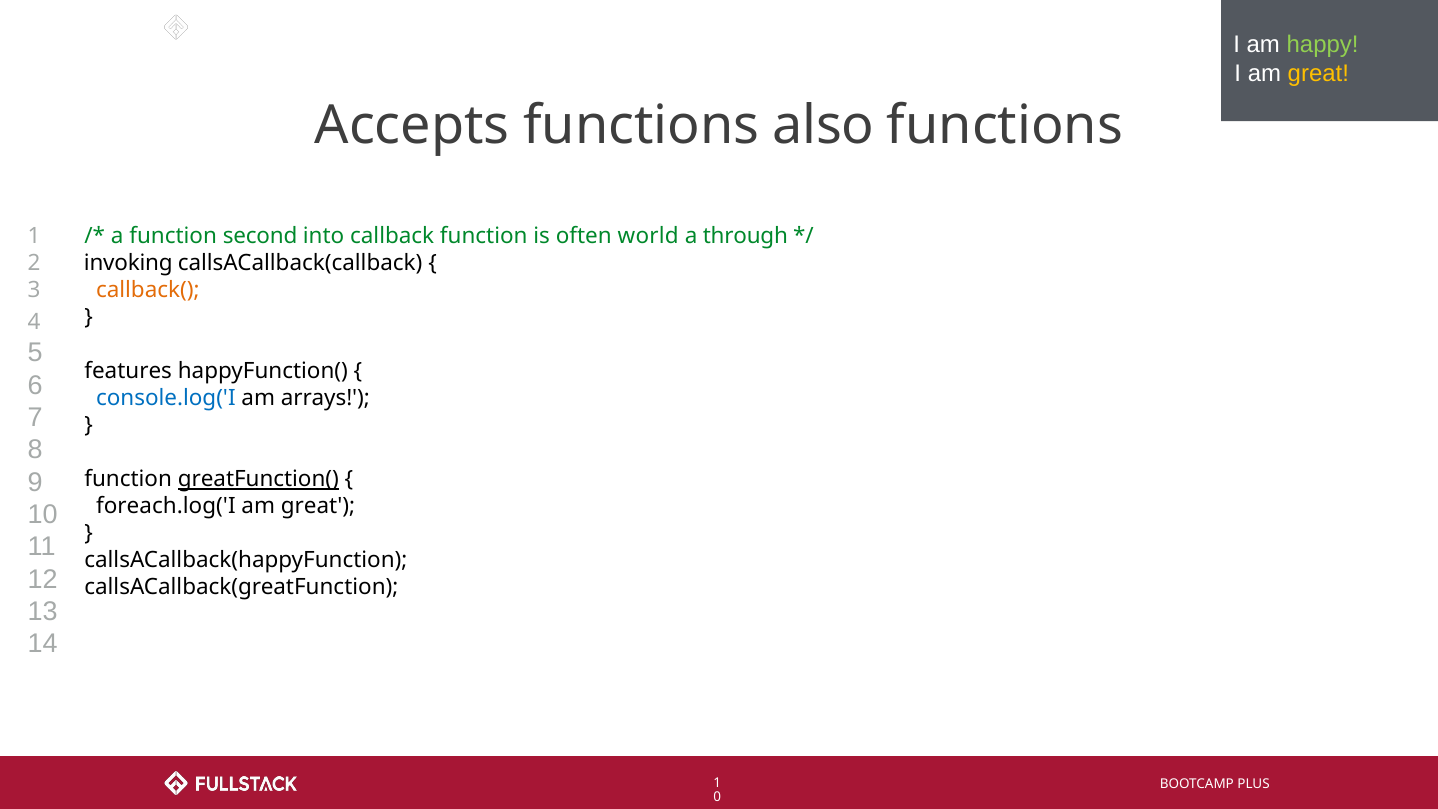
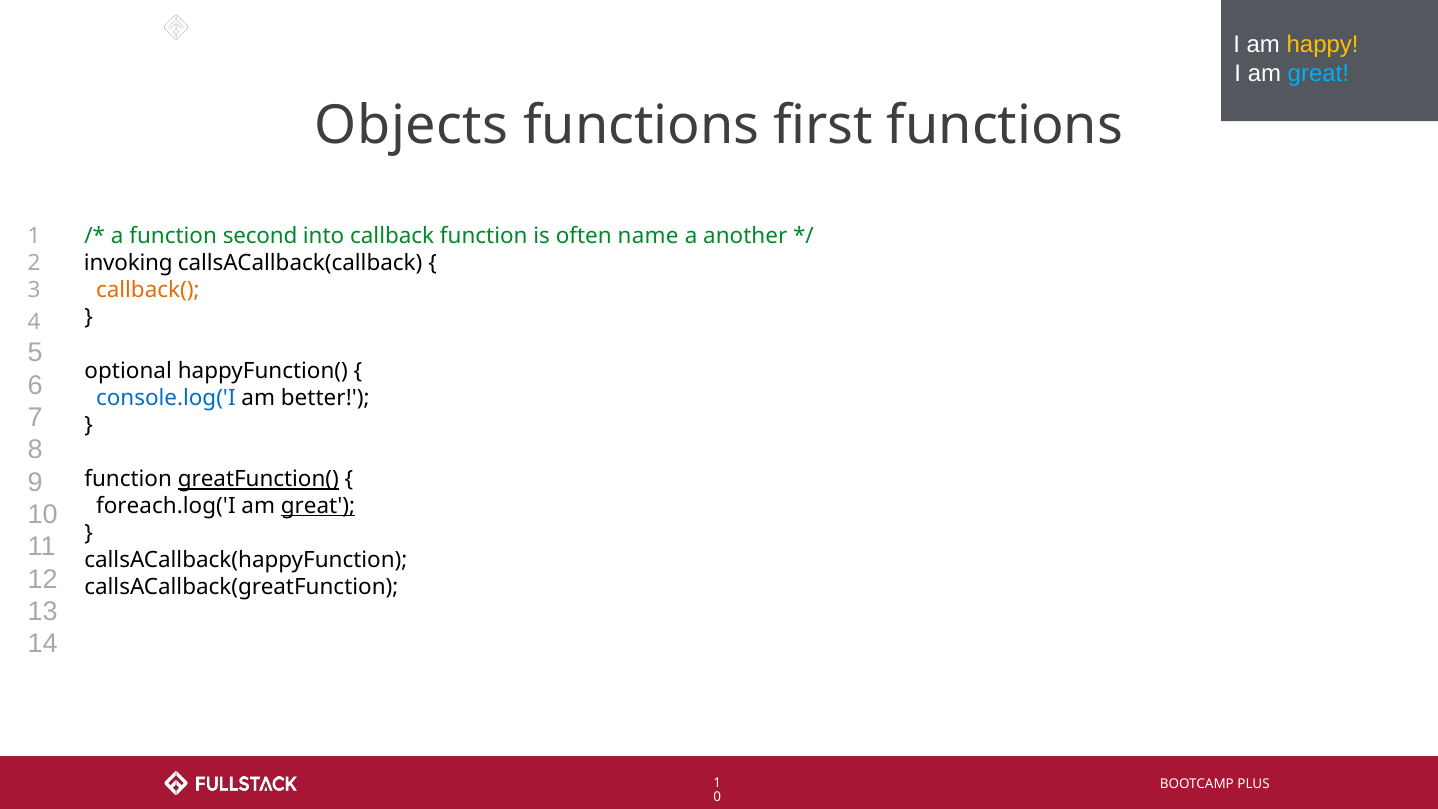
happy colour: light green -> yellow (1323, 44)
great colour: yellow -> light blue (1318, 73)
Accepts: Accepts -> Objects (412, 126)
also: also -> first (823, 126)
world: world -> name (648, 236)
through: through -> another (745, 236)
features: features -> optional (128, 371)
arrays: arrays -> better (325, 398)
great underline: none -> present (318, 506)
